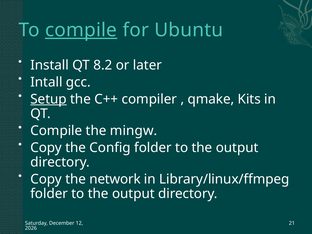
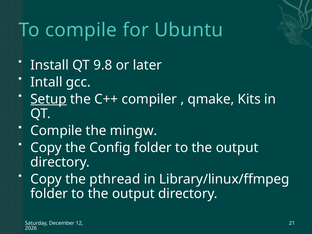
compile underline: present -> none (81, 30)
8.2: 8.2 -> 9.8 (103, 65)
network: network -> pthread (115, 179)
